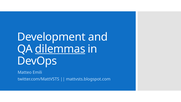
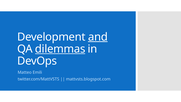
and underline: none -> present (98, 37)
